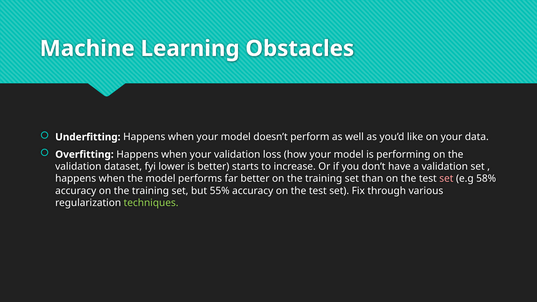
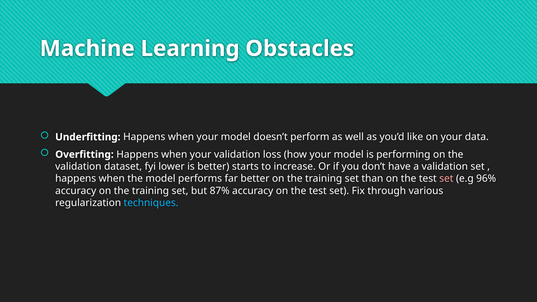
58%: 58% -> 96% (486, 179)
55%: 55% -> 87% (220, 191)
techniques colour: light green -> light blue (151, 203)
